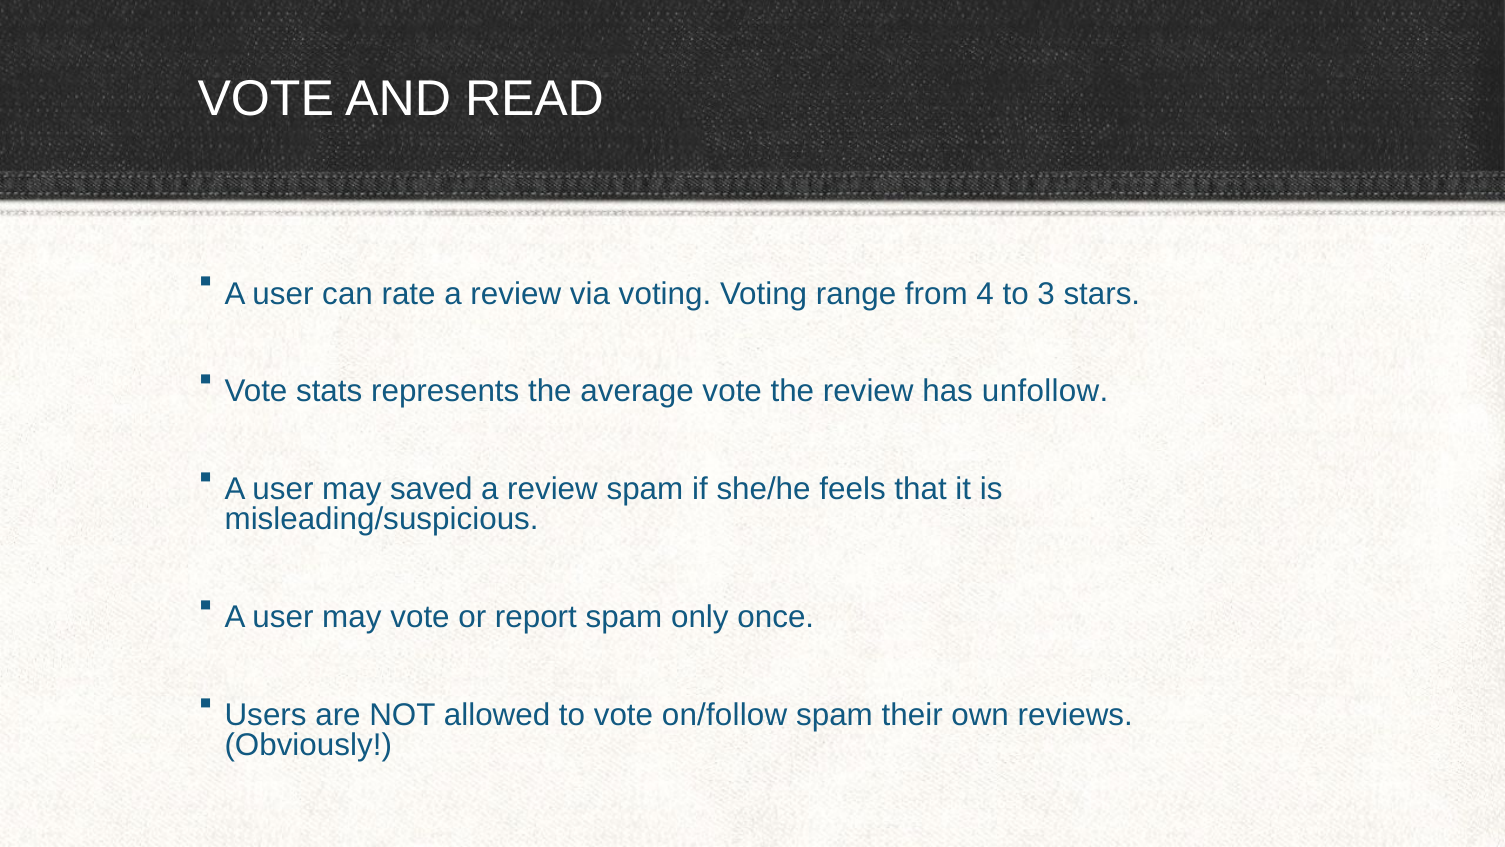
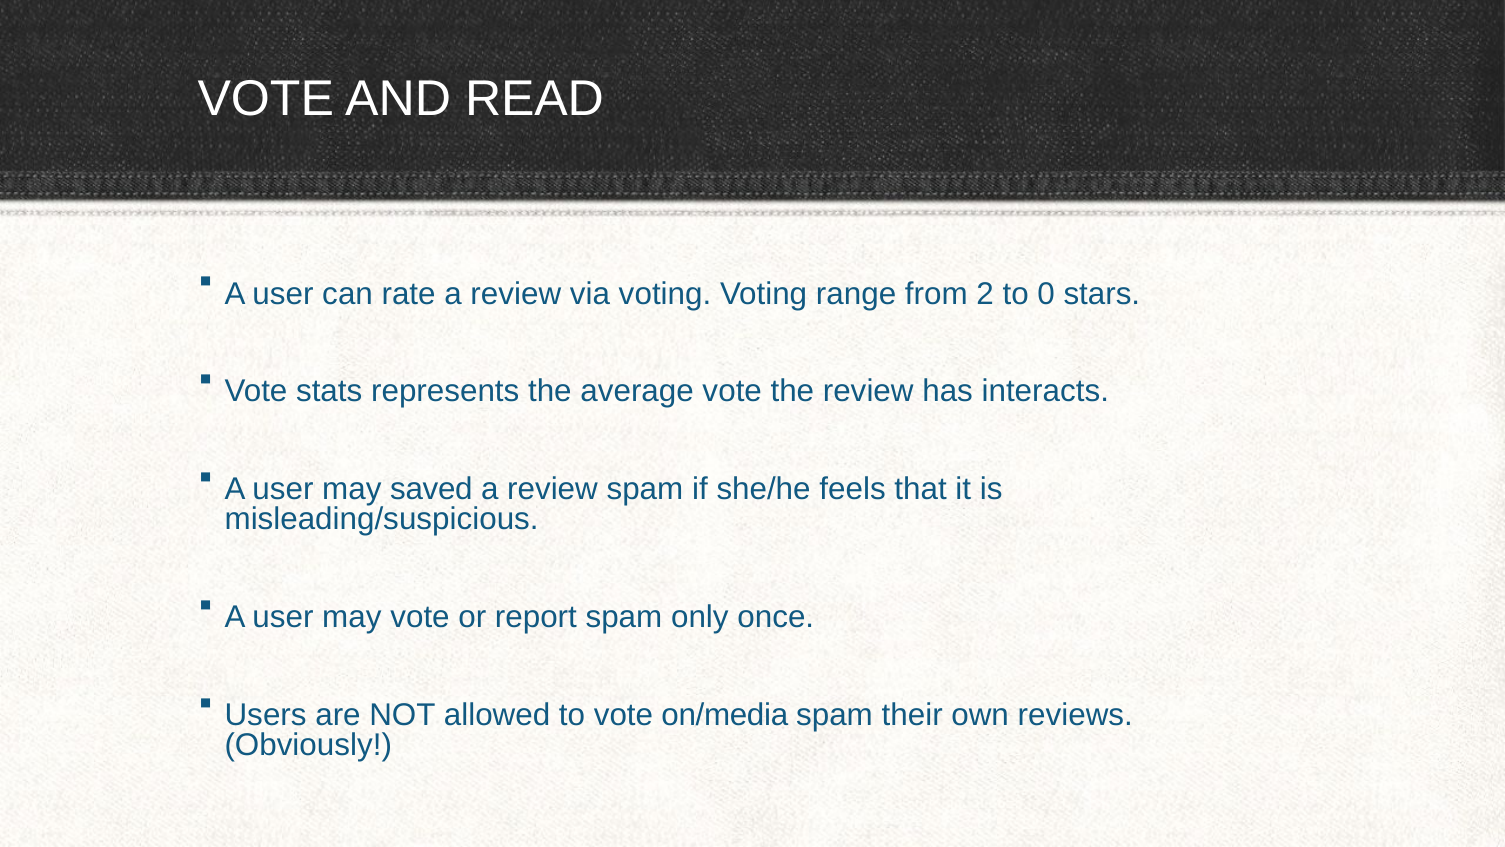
4: 4 -> 2 (985, 294)
3: 3 -> 0 (1046, 294)
unfollow: unfollow -> interacts (1045, 391)
on/follow: on/follow -> on/media (725, 715)
